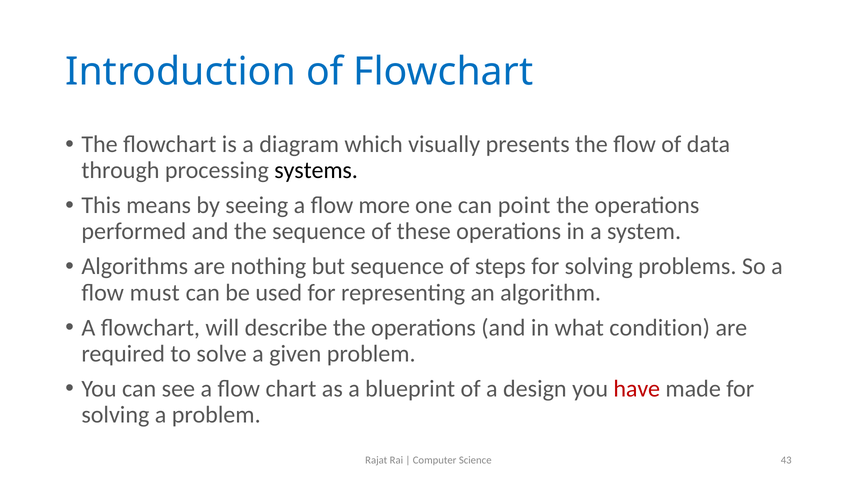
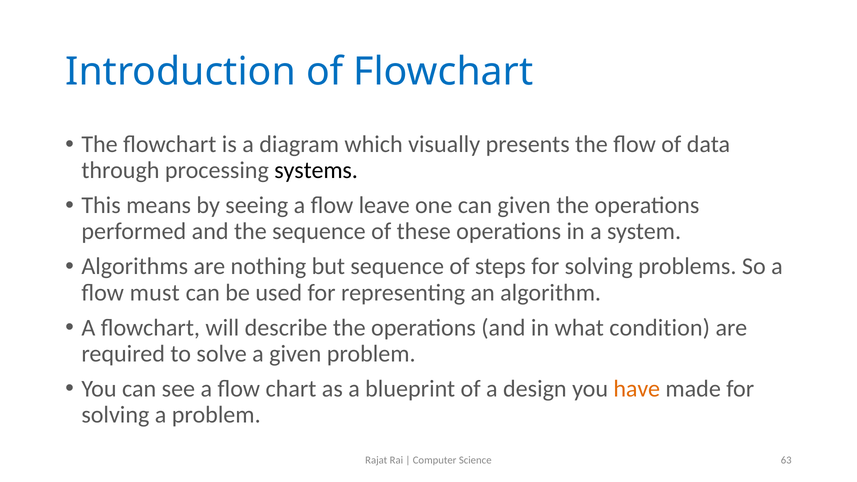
more: more -> leave (384, 205)
can point: point -> given (524, 205)
have colour: red -> orange (637, 389)
43: 43 -> 63 (786, 460)
